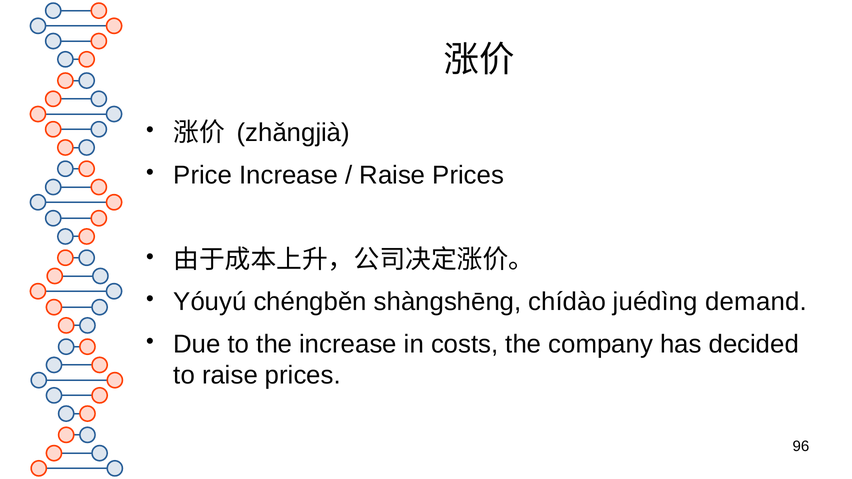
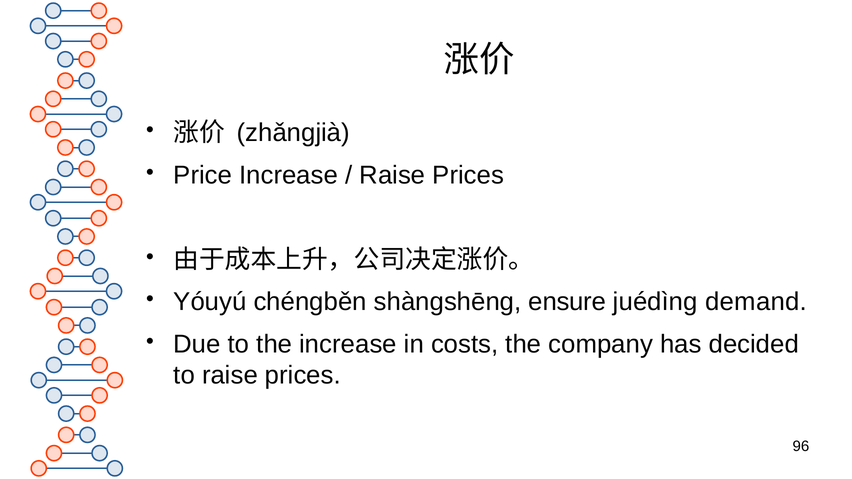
chídào: chídào -> ensure (567, 302)
